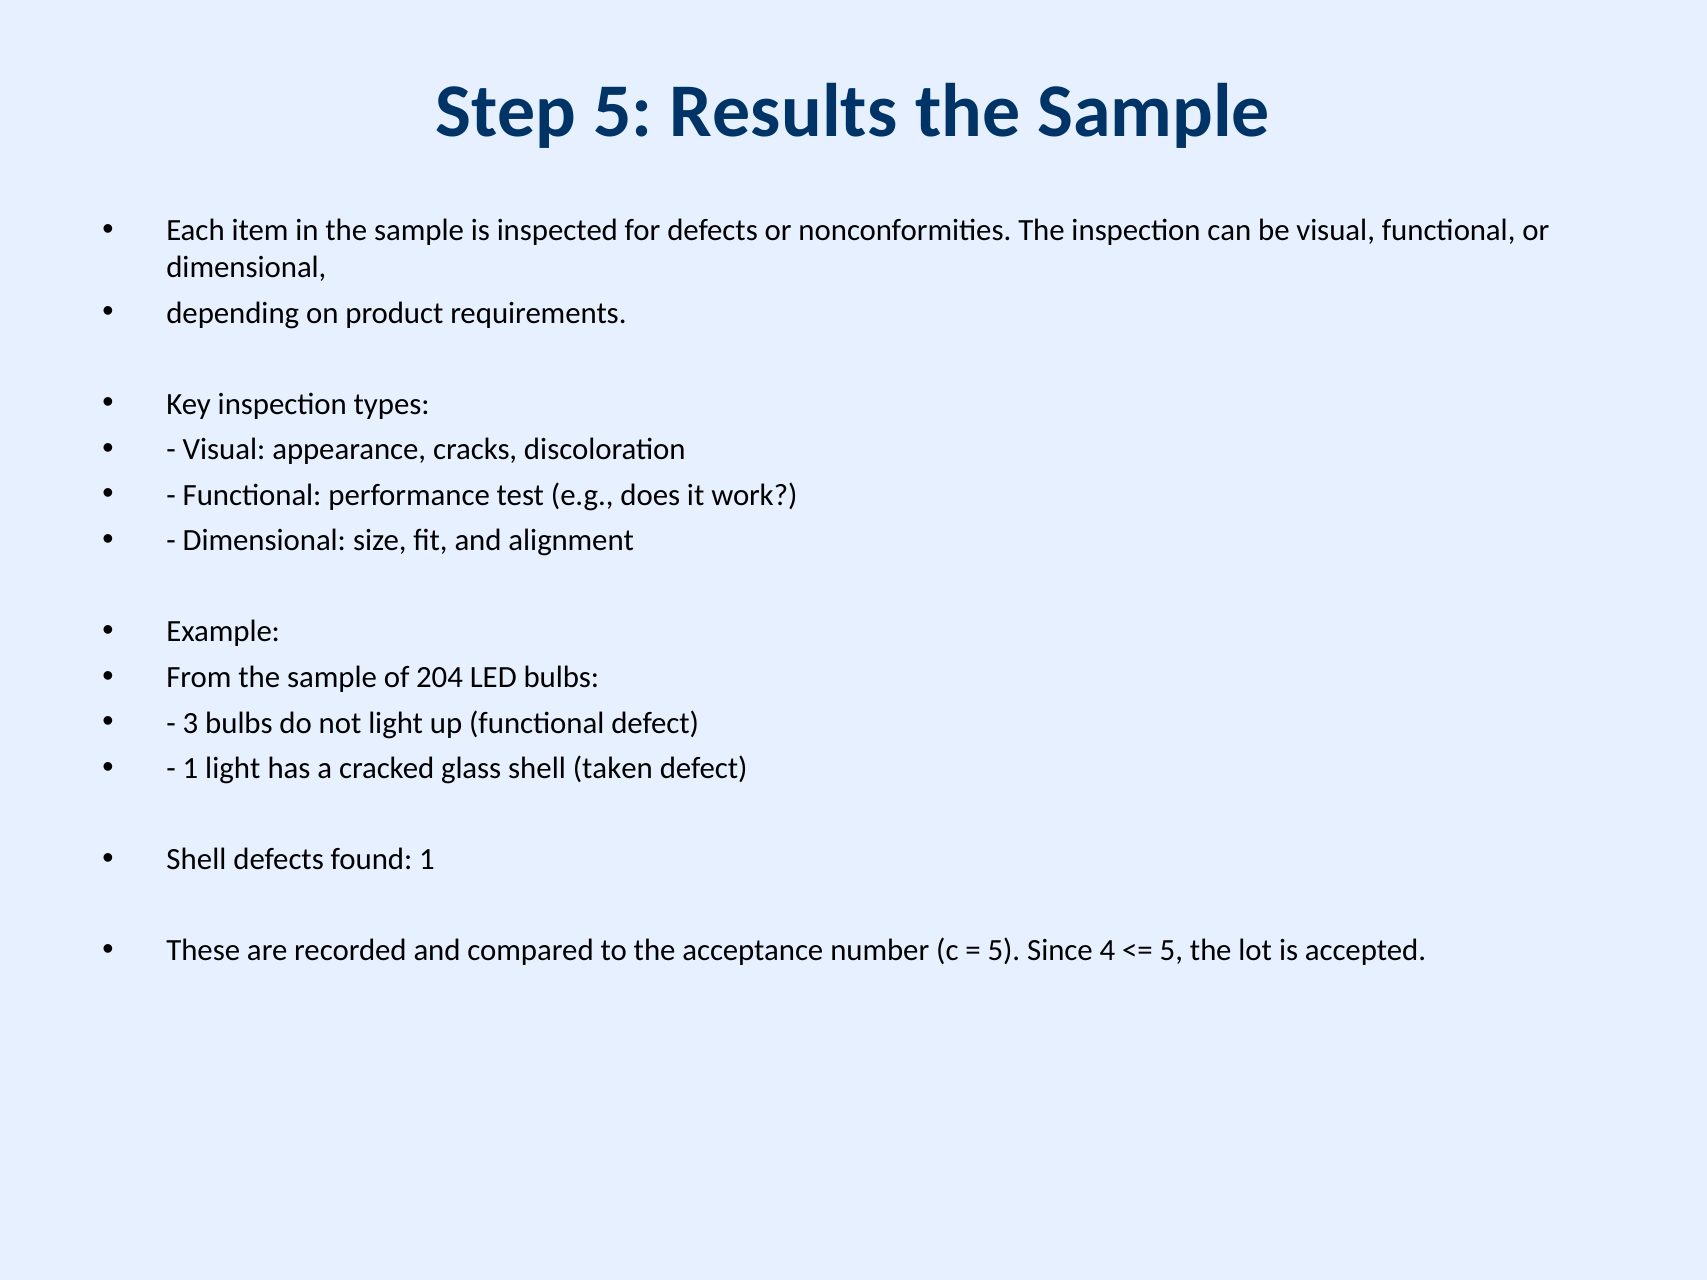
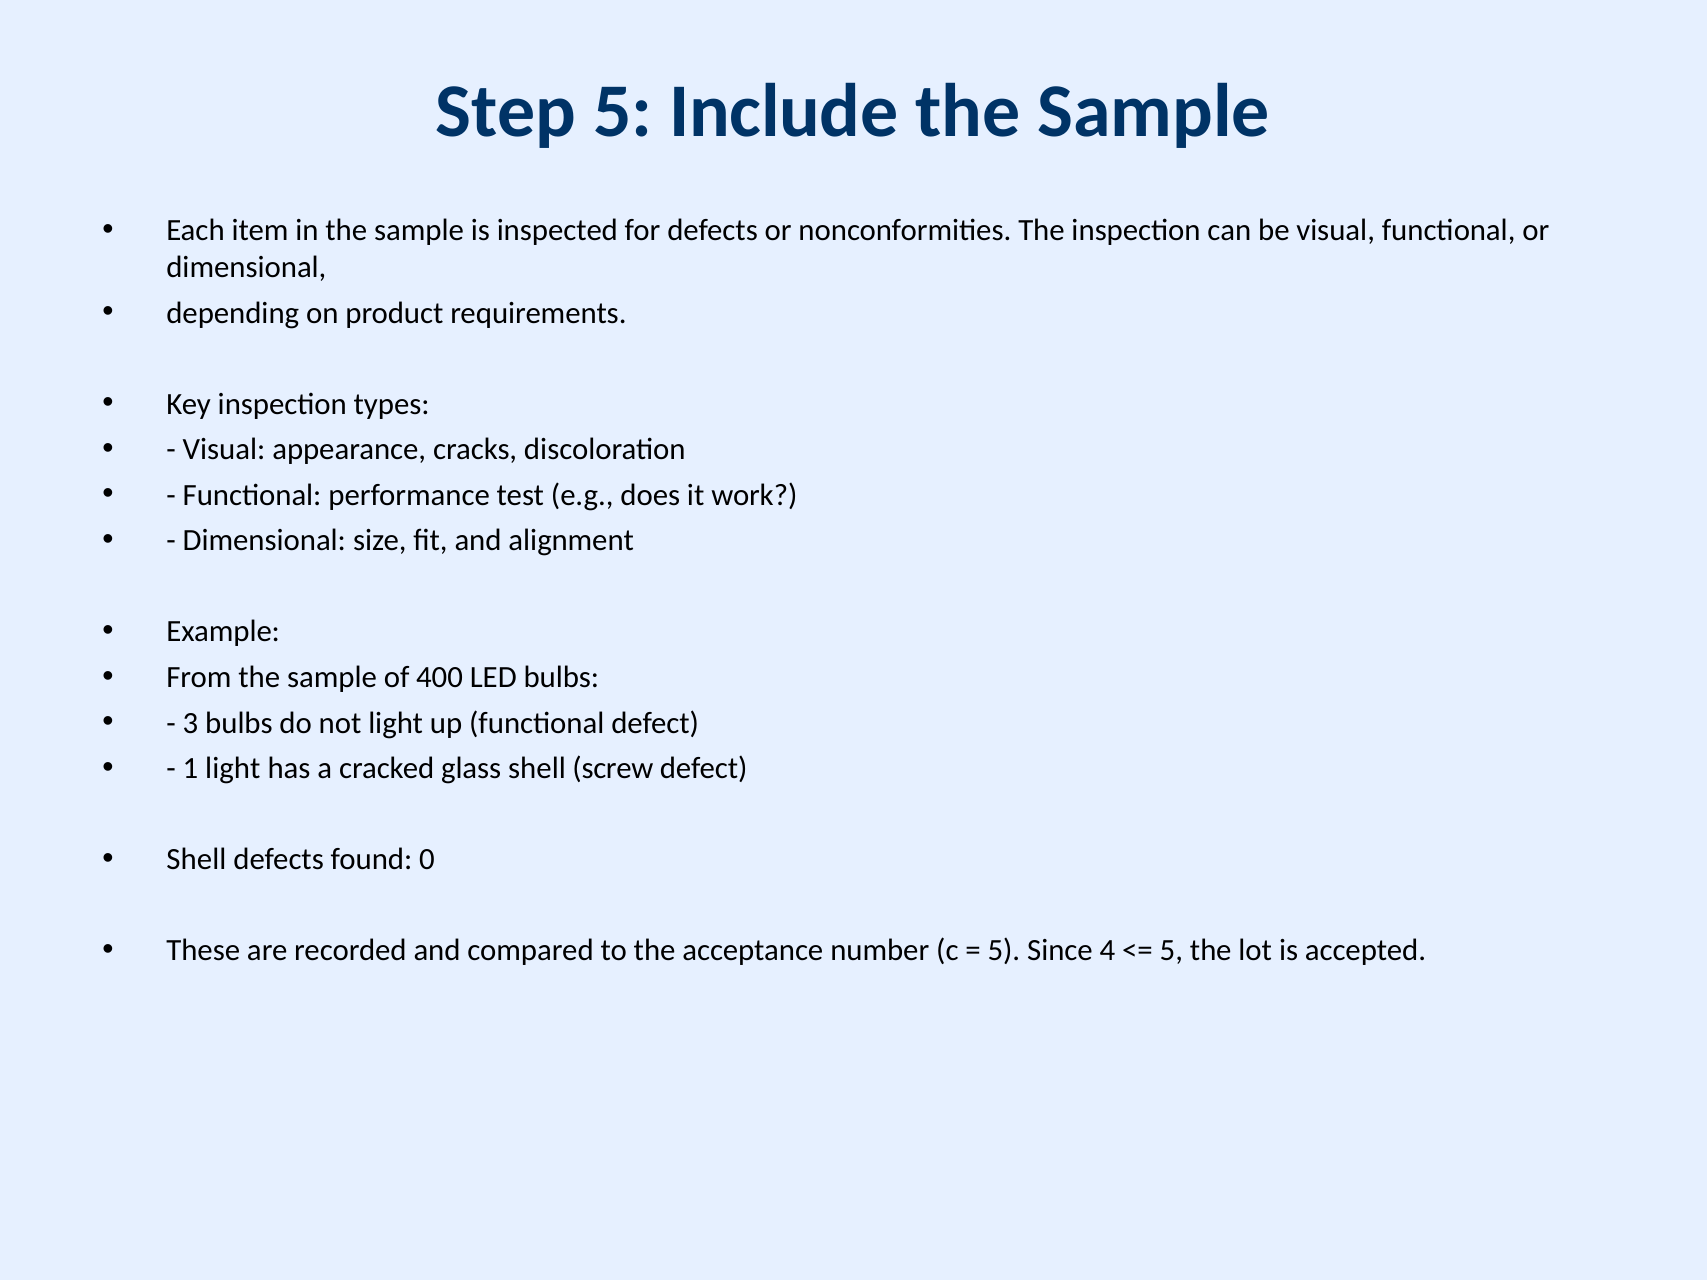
Results: Results -> Include (784, 112)
204: 204 -> 400 (440, 677)
taken: taken -> screw (613, 769)
found 1: 1 -> 0 (427, 860)
